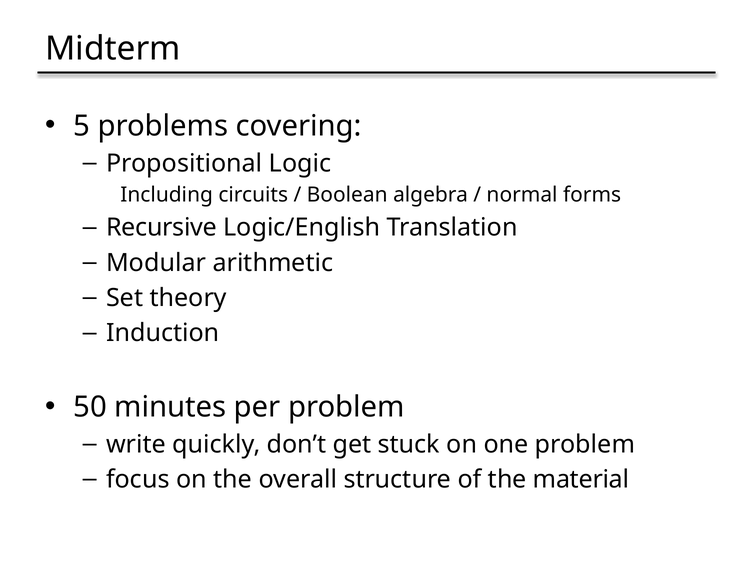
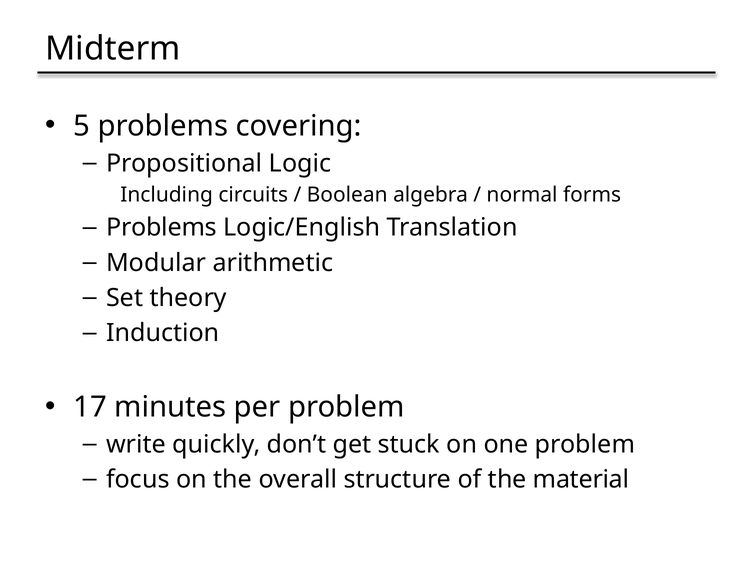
Recursive: Recursive -> Problems (162, 228)
50: 50 -> 17 (90, 407)
